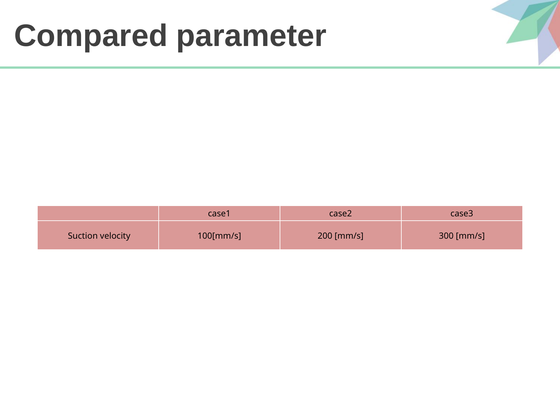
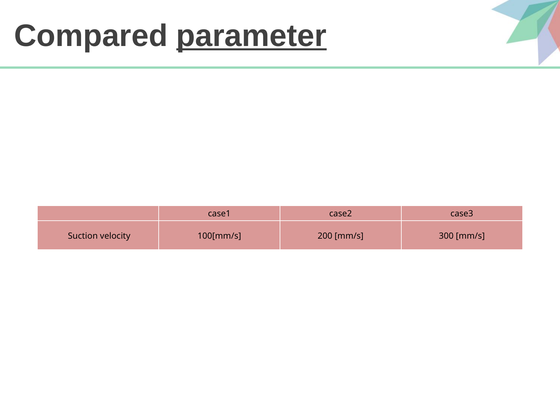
parameter underline: none -> present (251, 36)
